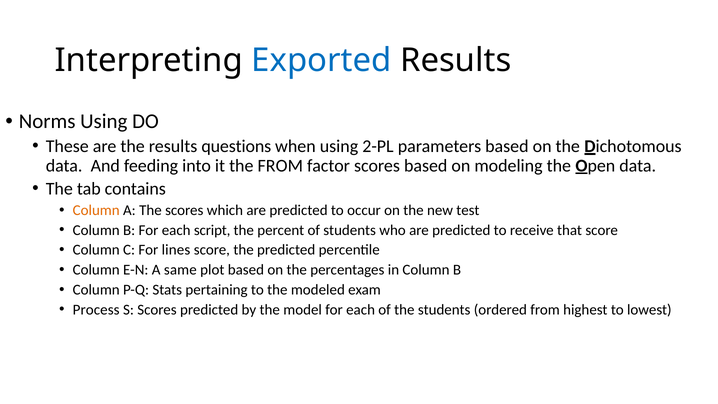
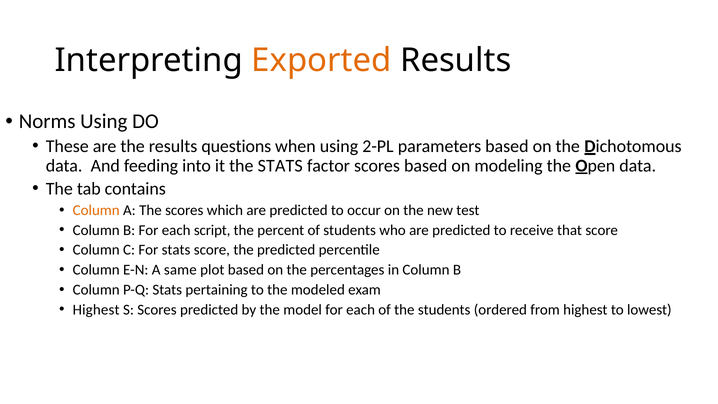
Exported colour: blue -> orange (322, 60)
the FROM: FROM -> STATS (280, 166)
For lines: lines -> stats (176, 250)
Process: Process -> Highest (96, 310)
